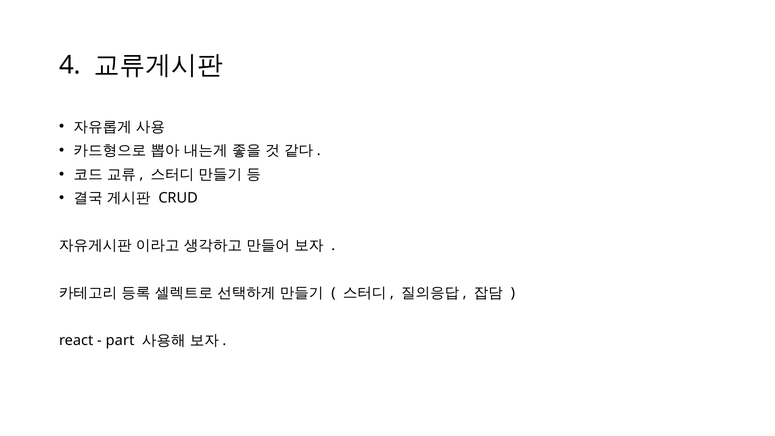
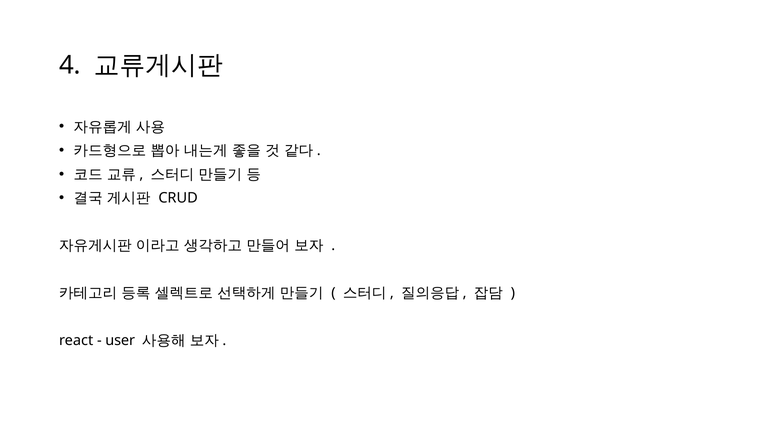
part: part -> user (120, 341)
